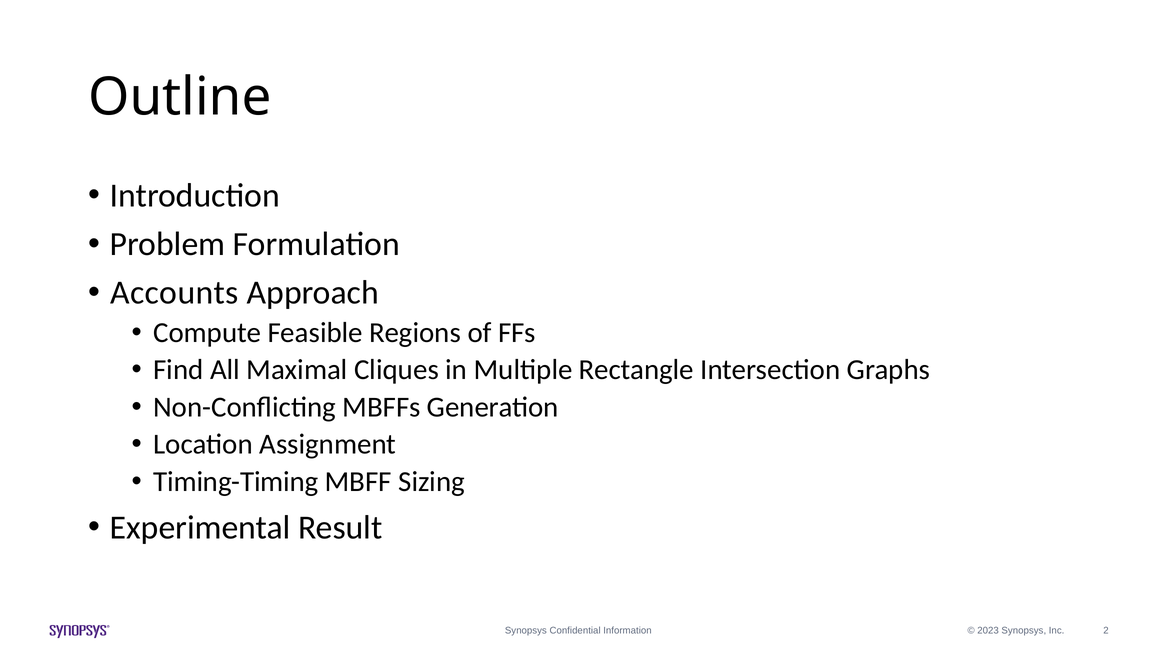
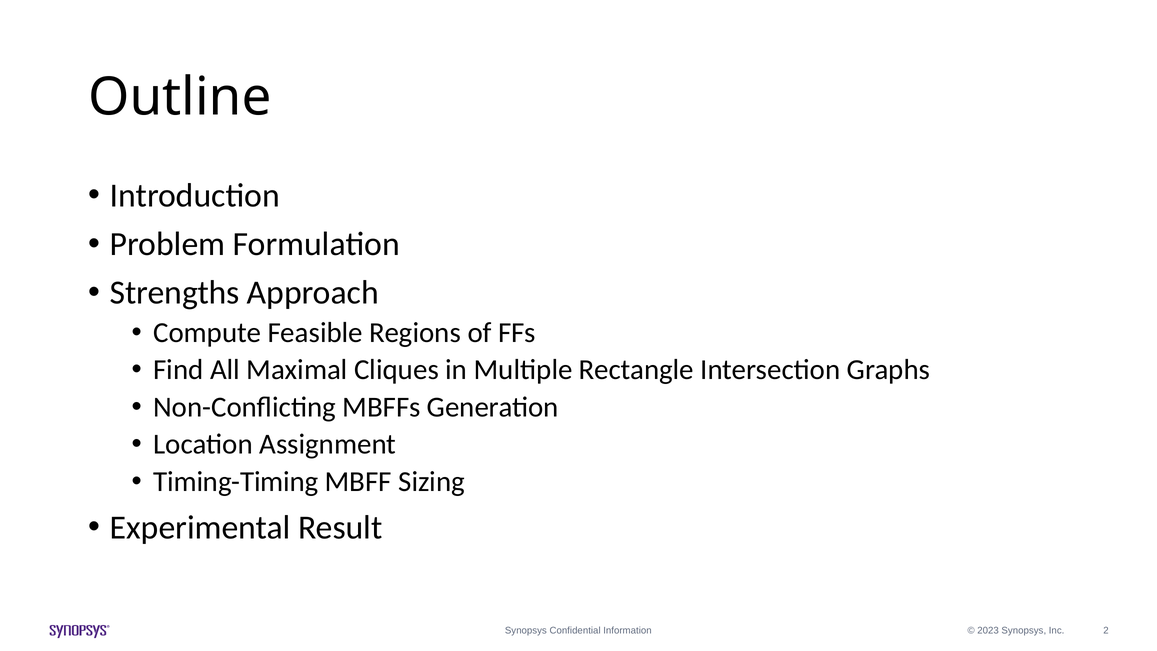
Accounts: Accounts -> Strengths (175, 293)
